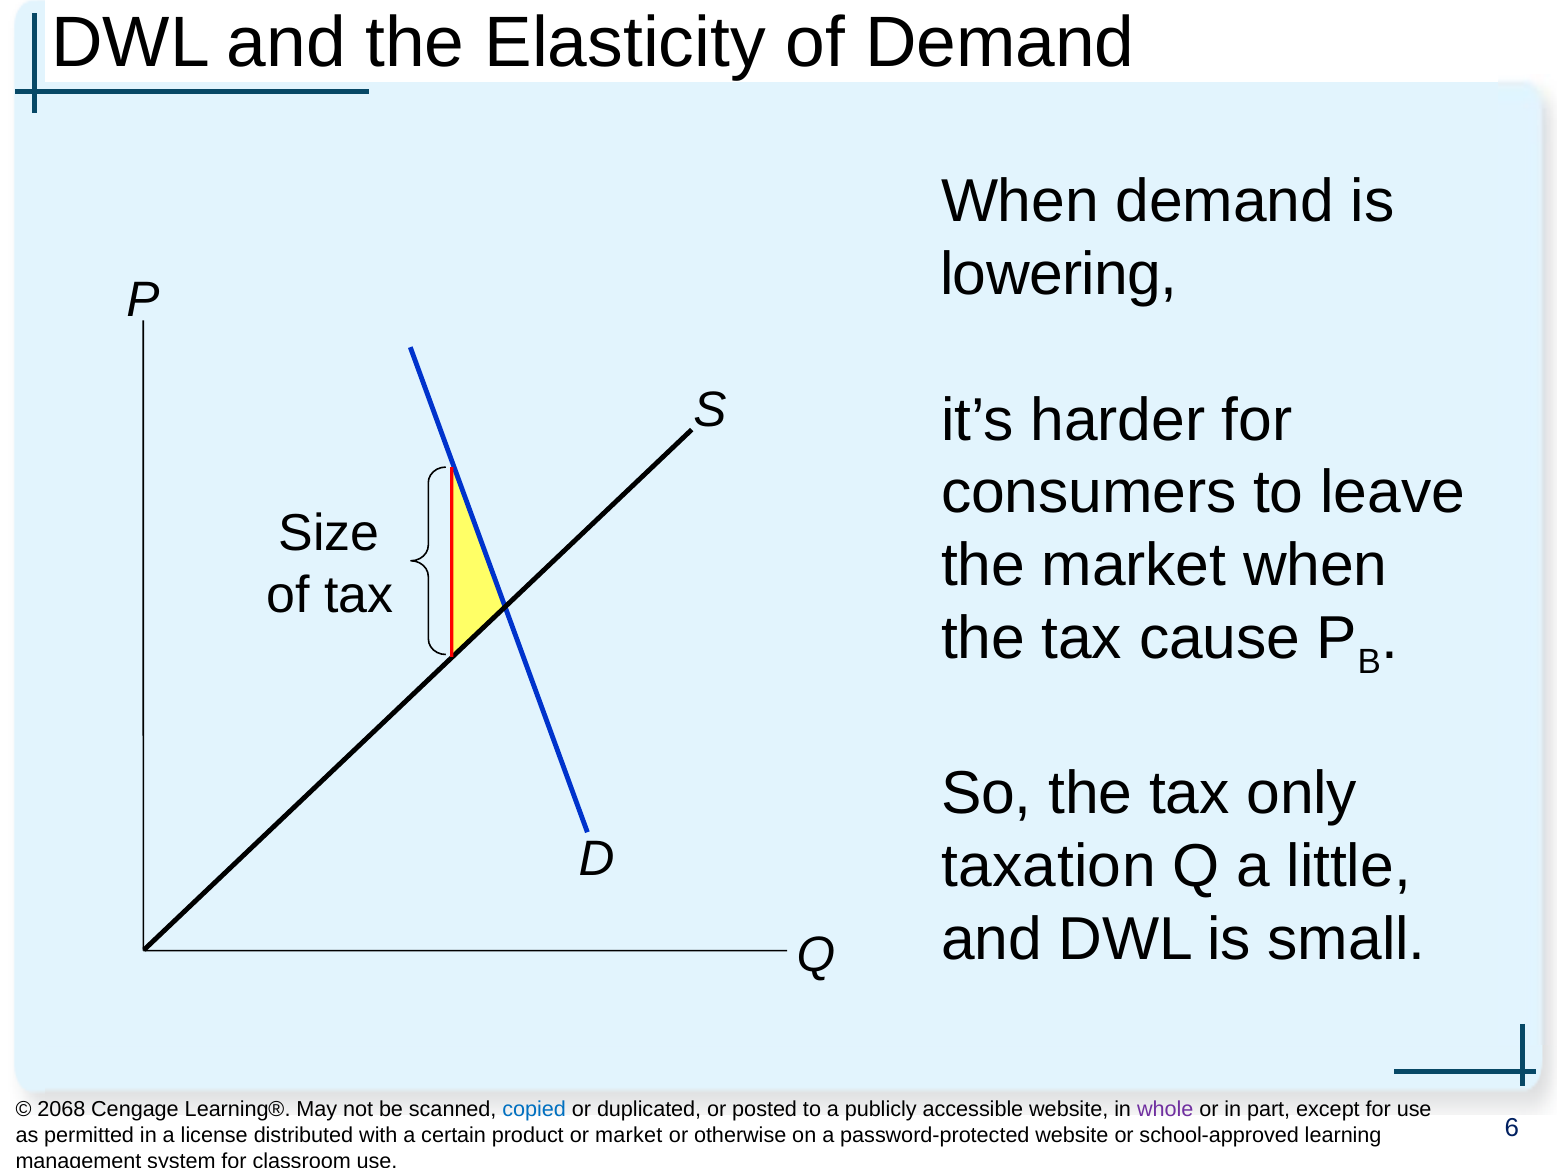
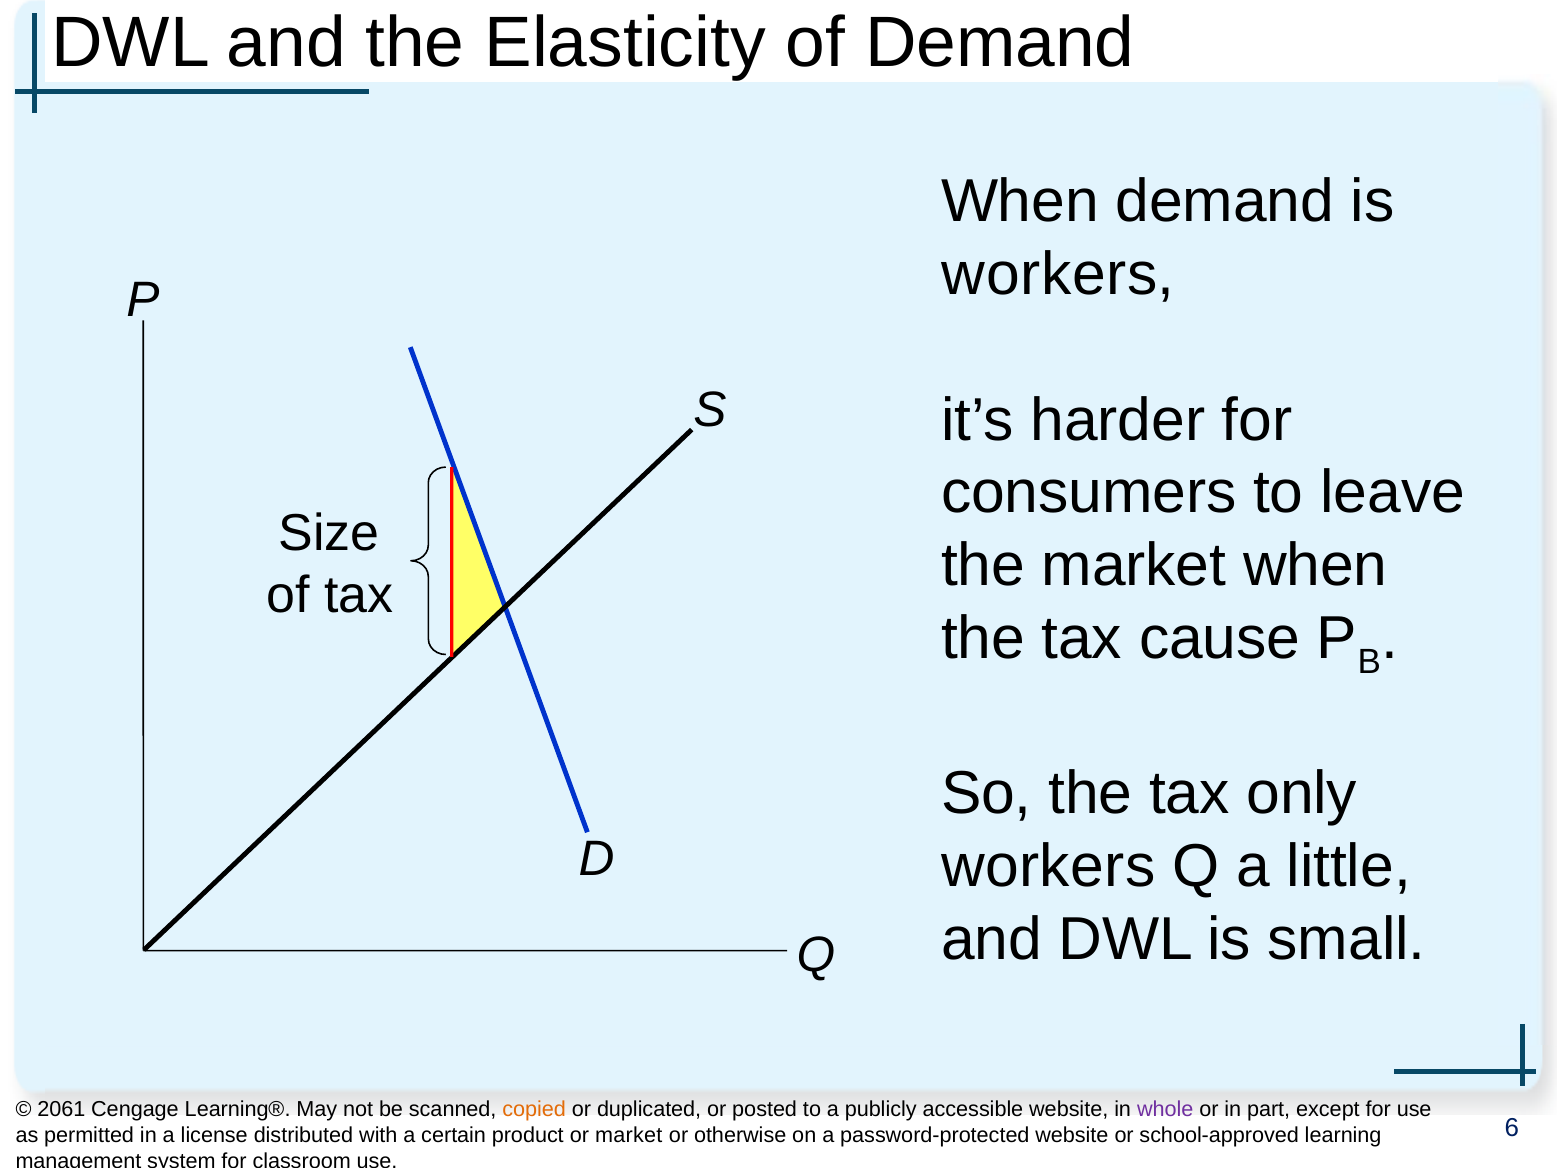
lowering: lowering -> workers (1058, 275)
taxation: taxation -> workers (1048, 866)
2068: 2068 -> 2061 (61, 1109)
copied colour: blue -> orange (534, 1109)
